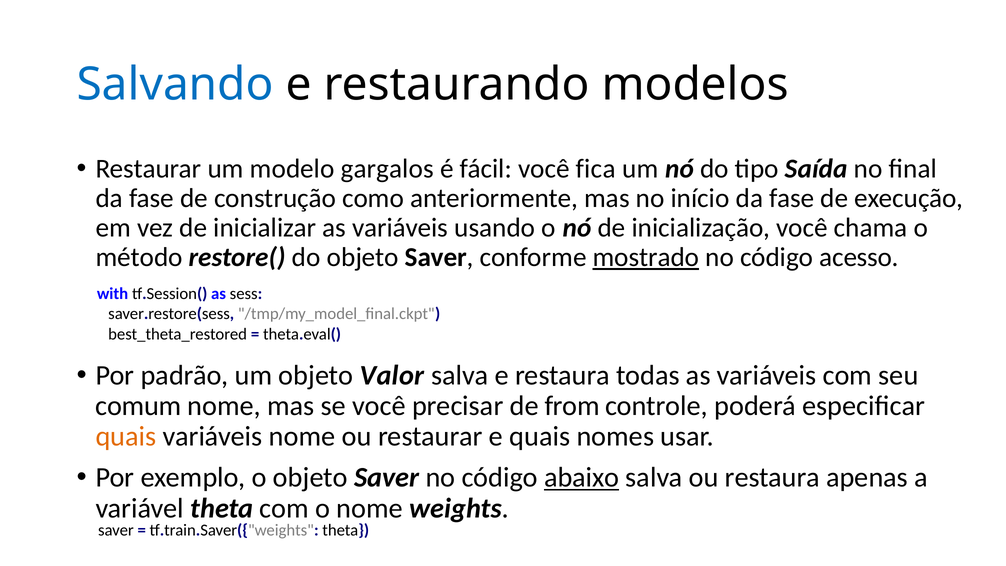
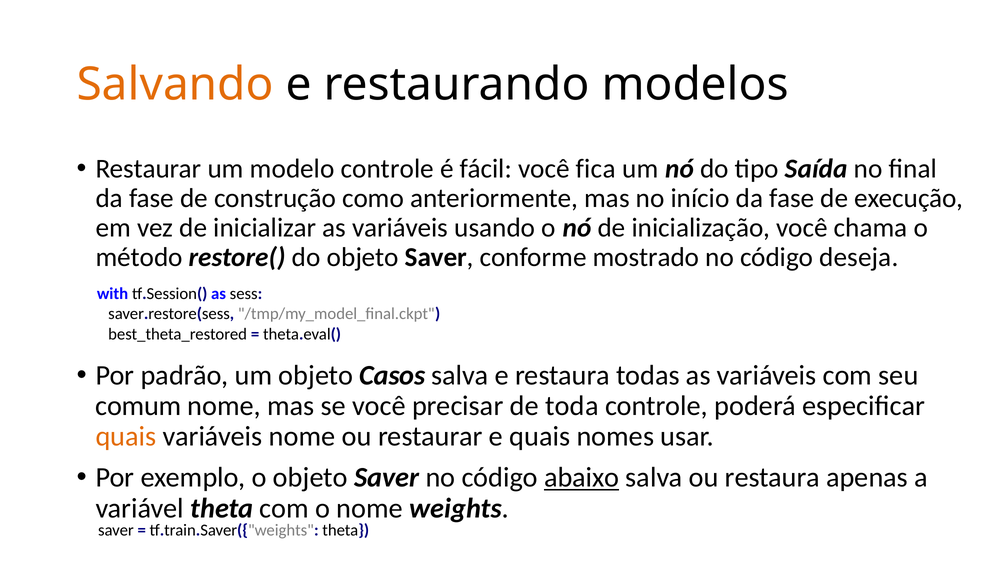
Salvando colour: blue -> orange (175, 85)
modelo gargalos: gargalos -> controle (387, 169)
mostrado underline: present -> none (646, 257)
acesso: acesso -> deseja (859, 257)
Valor: Valor -> Casos (392, 375)
from: from -> toda (572, 406)
